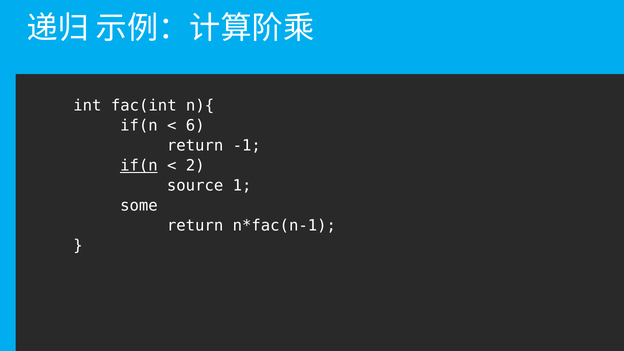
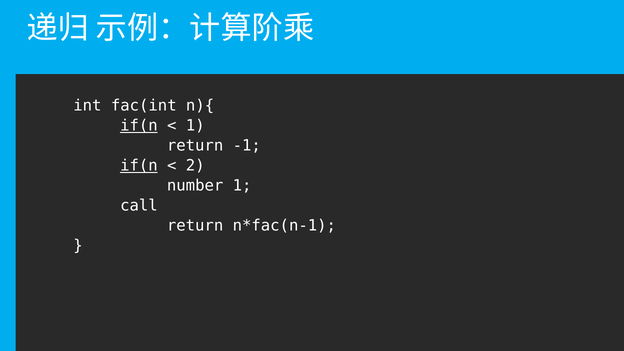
if(n underline: none -> present (139, 126)
6: 6 -> 1 (195, 126)
source: source -> number (195, 186)
some: some -> call (139, 206)
